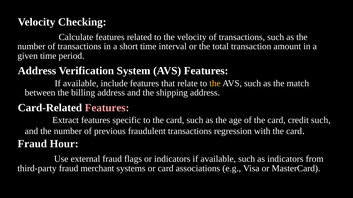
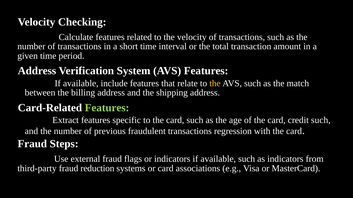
Features colour: pink -> light green (107, 108)
Hour: Hour -> Steps (64, 144)
merchant: merchant -> reduction (97, 169)
